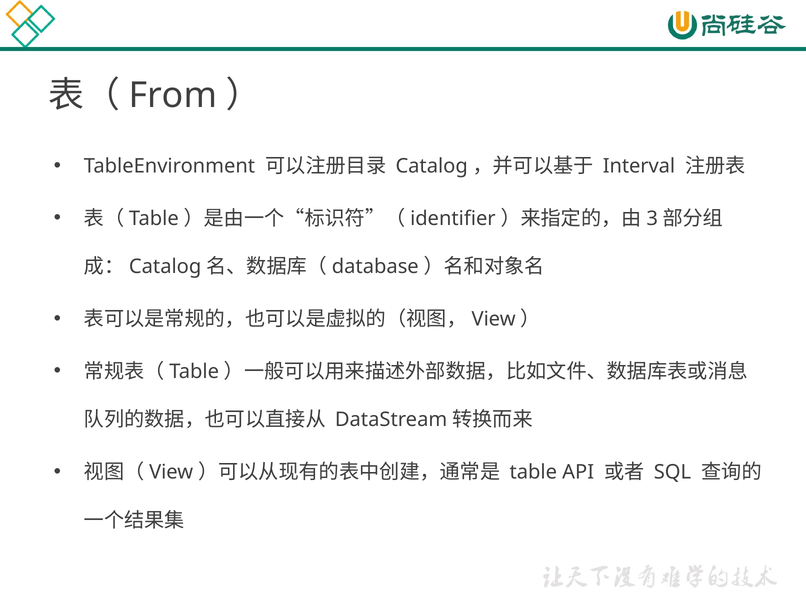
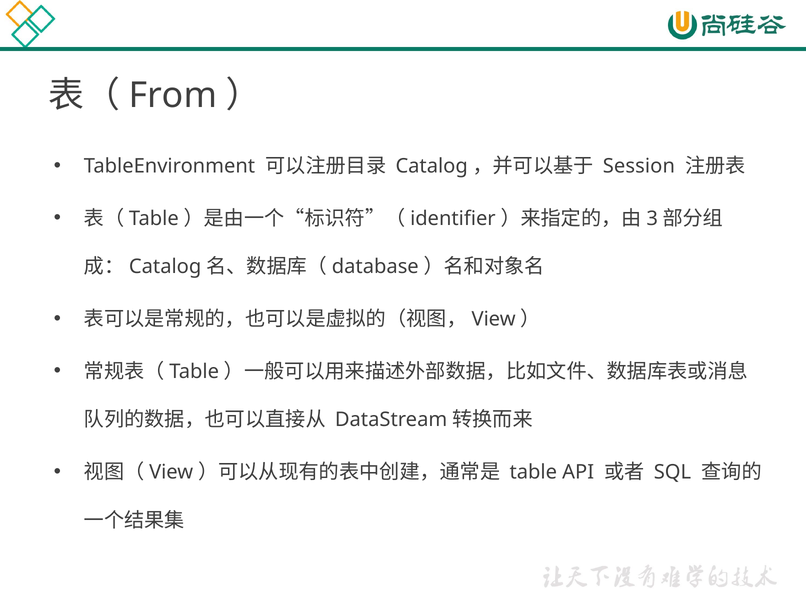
Interval: Interval -> Session (639, 166)
